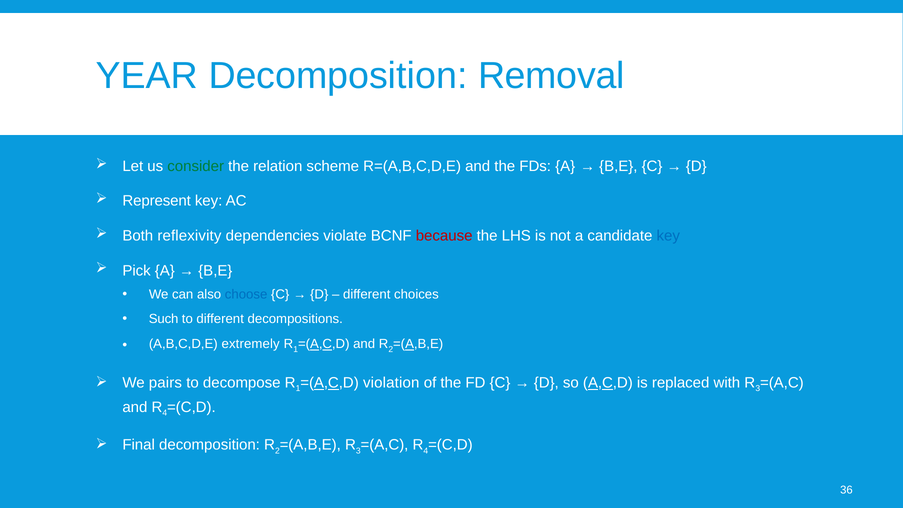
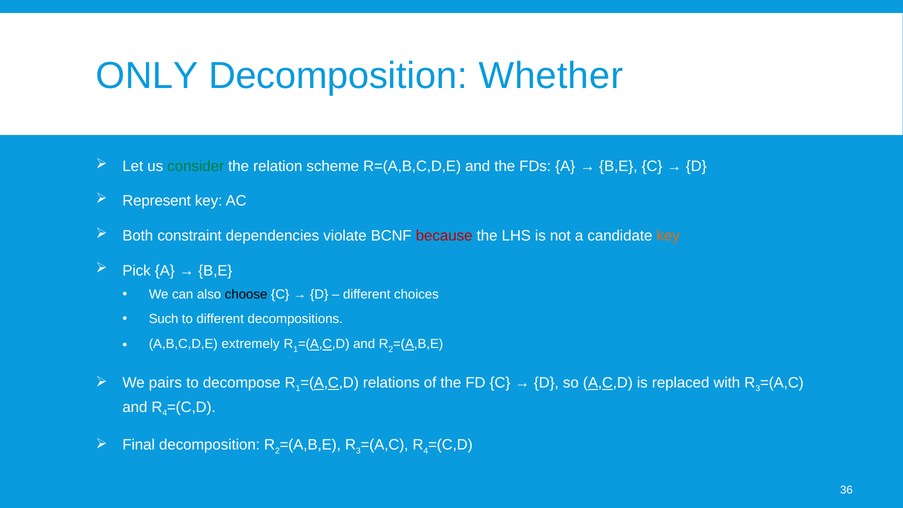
YEAR: YEAR -> ONLY (147, 76)
Removal: Removal -> Whether (551, 76)
reflexivity: reflexivity -> constraint (190, 236)
key colour: blue -> orange (668, 236)
choose colour: blue -> black (246, 294)
violation: violation -> relations (391, 383)
